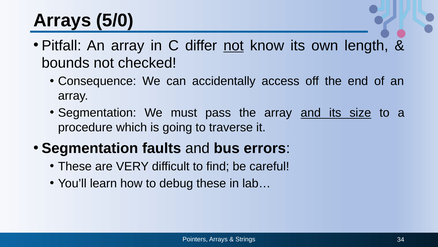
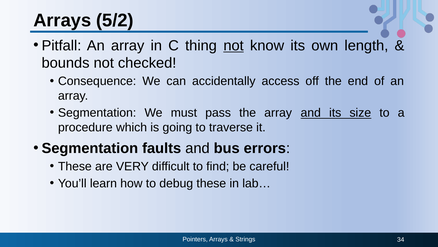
5/0: 5/0 -> 5/2 (115, 20)
differ: differ -> thing (201, 45)
